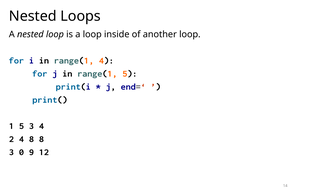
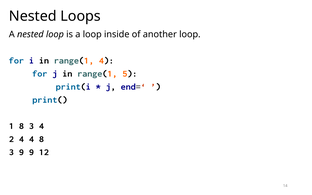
1 5: 5 -> 8 (21, 126)
4 8: 8 -> 4 (31, 139)
3 0: 0 -> 9 (21, 152)
